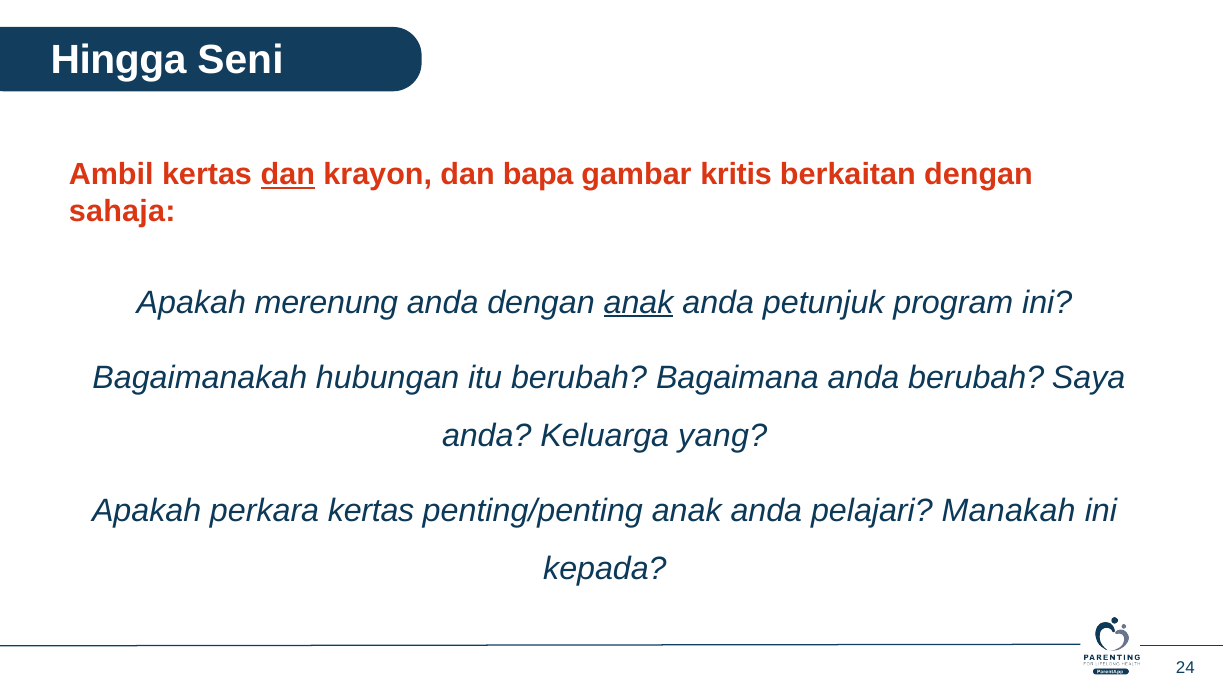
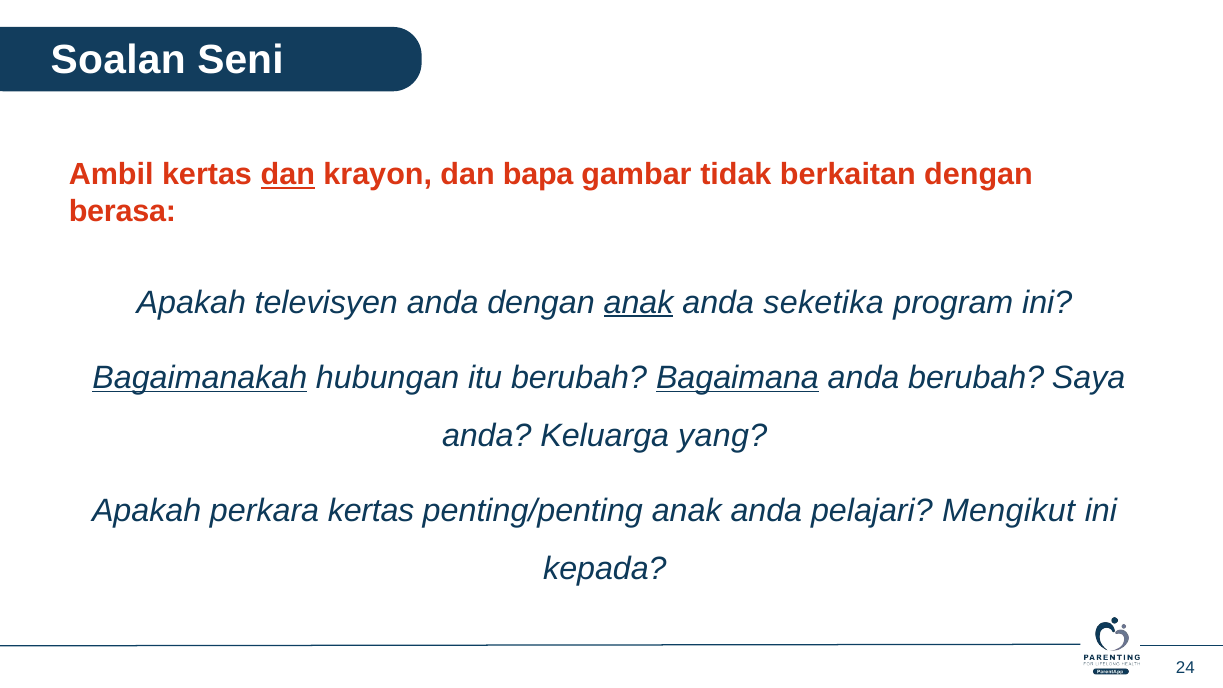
Hingga: Hingga -> Soalan (118, 60)
kritis: kritis -> tidak (736, 175)
sahaja: sahaja -> berasa (122, 211)
merenung: merenung -> televisyen (326, 303)
petunjuk: petunjuk -> seketika (824, 303)
Bagaimanakah underline: none -> present (200, 378)
Bagaimana underline: none -> present (737, 378)
Manakah: Manakah -> Mengikut (1009, 511)
